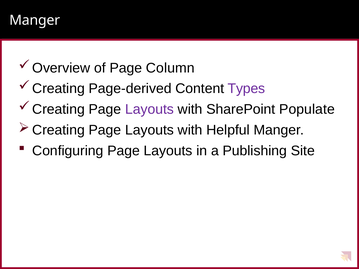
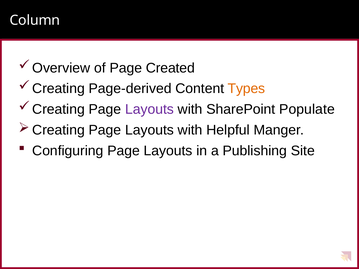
Manger: Manger -> Column (35, 20)
Column: Column -> Created (170, 68)
Types colour: purple -> orange (246, 89)
